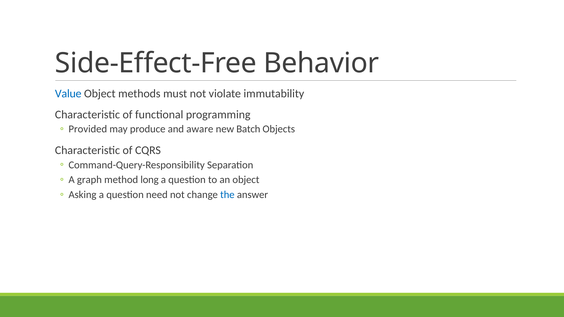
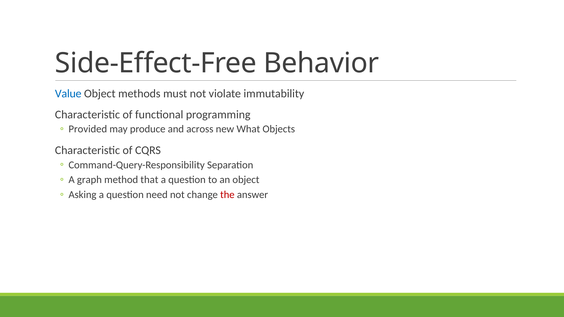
aware: aware -> across (200, 129)
Batch: Batch -> What (248, 129)
long: long -> that (149, 180)
the colour: blue -> red (227, 195)
